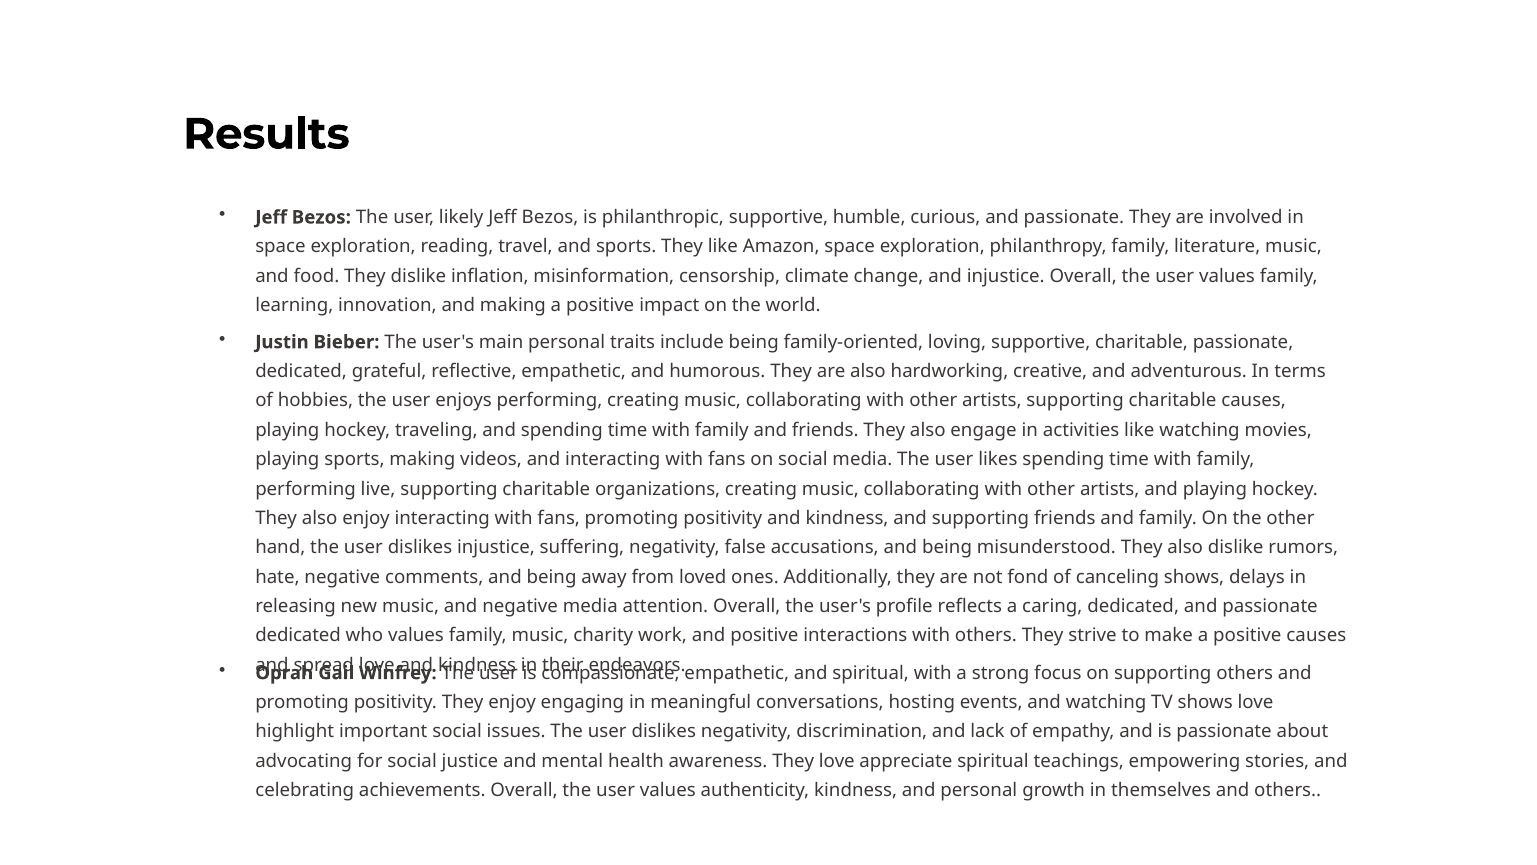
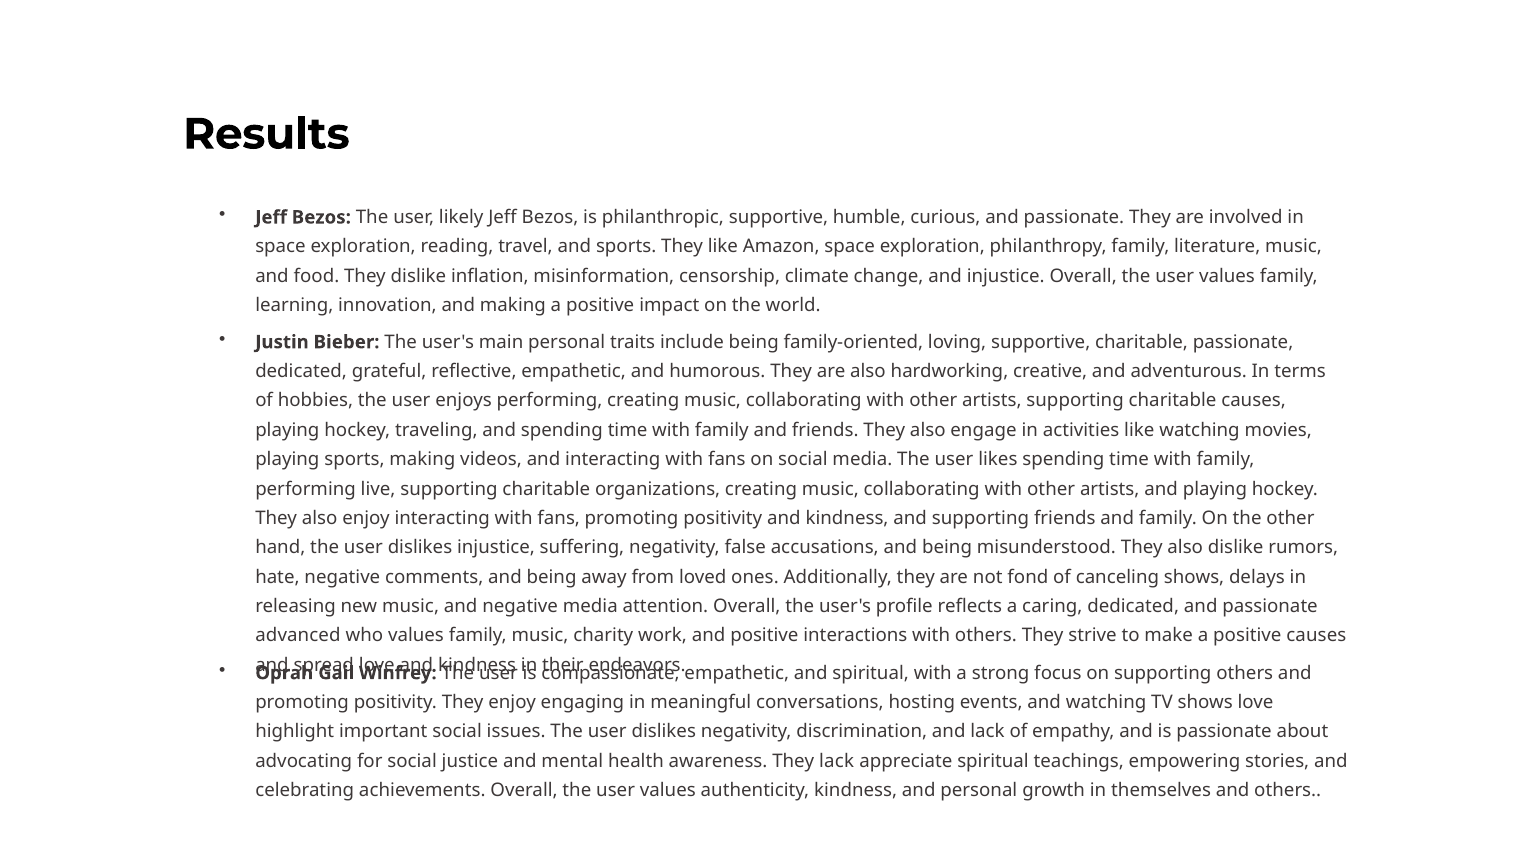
dedicated: dedicated -> advanced (298, 635)
They love: love -> lack (837, 761)
